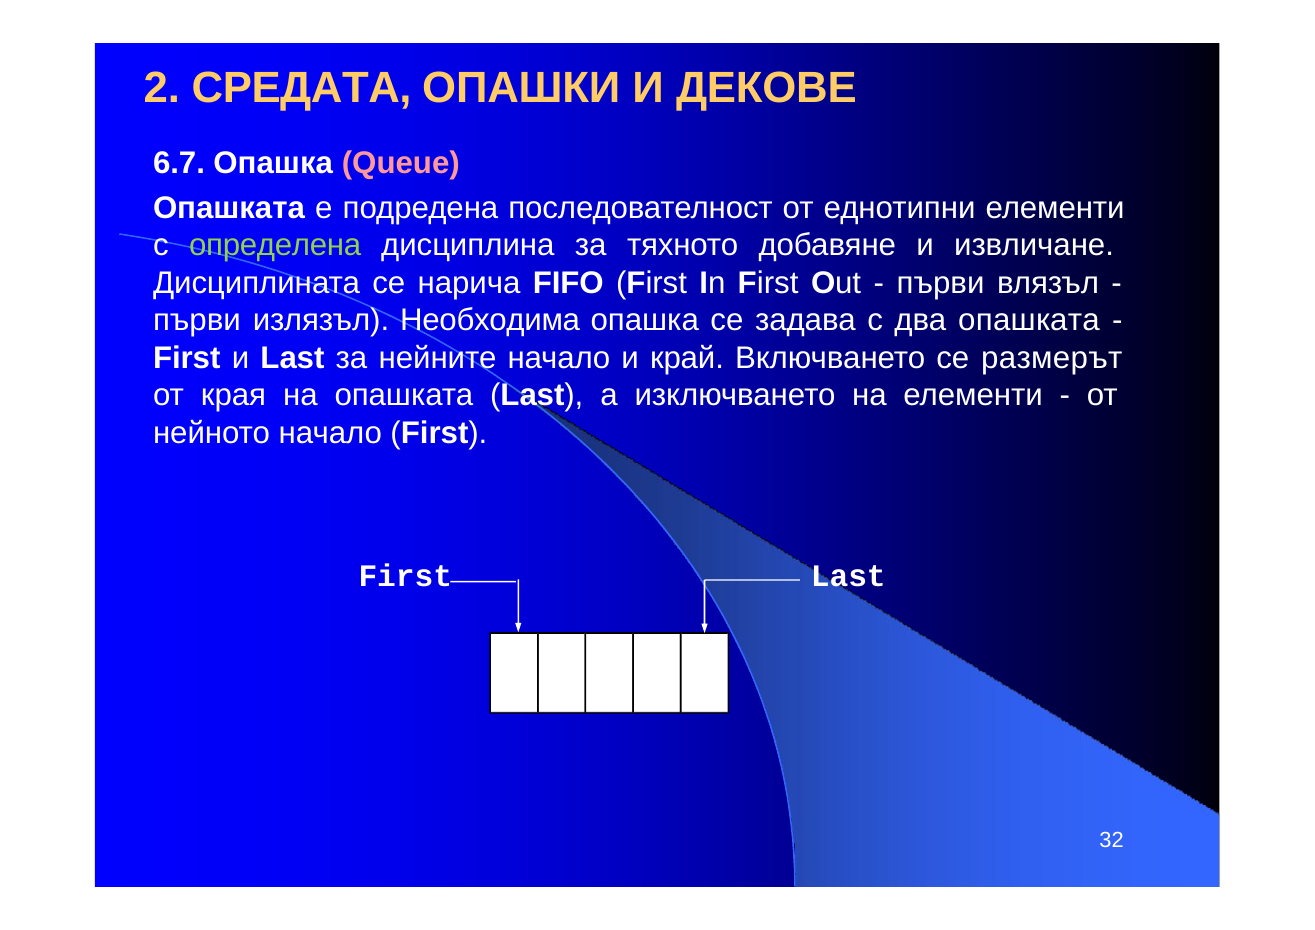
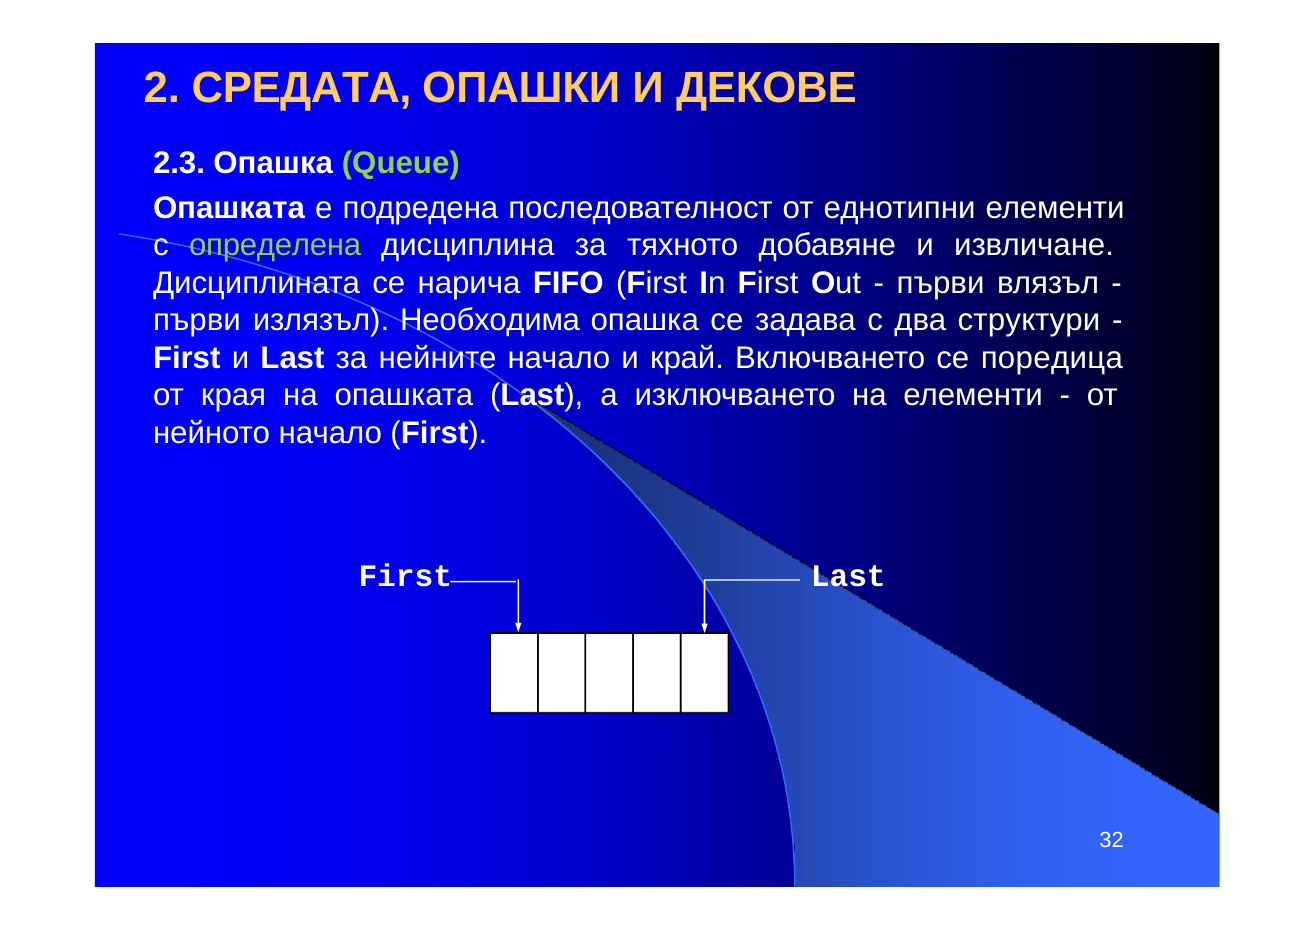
6.7: 6.7 -> 2.3 (179, 163)
Queue colour: pink -> light green (401, 163)
два опашката: опашката -> структури (1029, 320)
размерът: размерът -> поредица (1052, 358)
